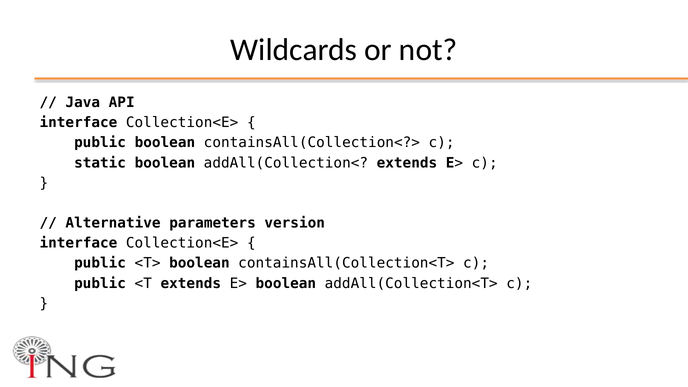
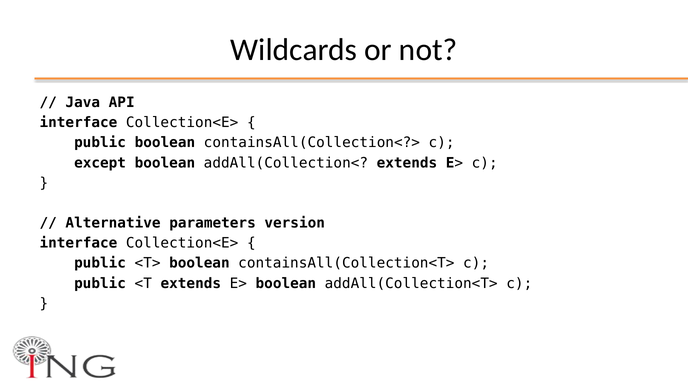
static: static -> except (100, 163)
